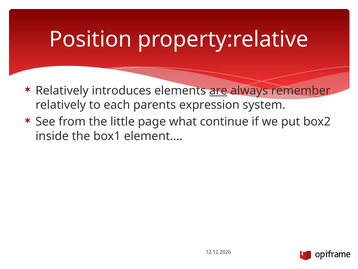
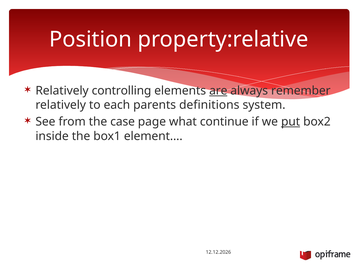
introduces: introduces -> controlling (122, 90)
expression: expression -> definitions (209, 105)
little: little -> case (123, 122)
put underline: none -> present (291, 122)
